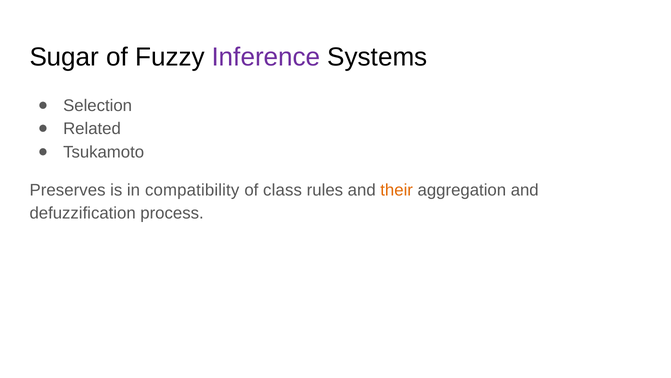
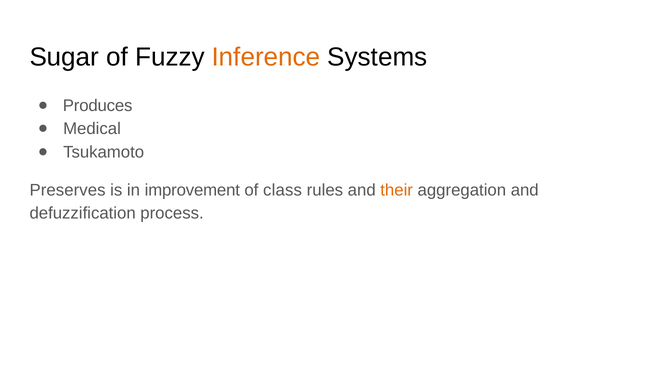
Inference colour: purple -> orange (266, 57)
Selection: Selection -> Produces (98, 106)
Related: Related -> Medical (92, 129)
compatibility: compatibility -> improvement (192, 190)
